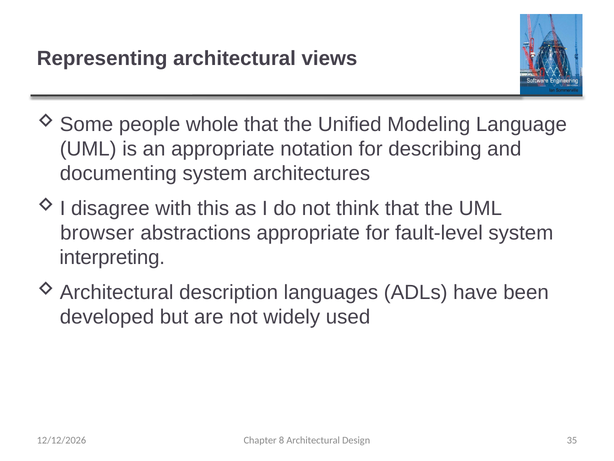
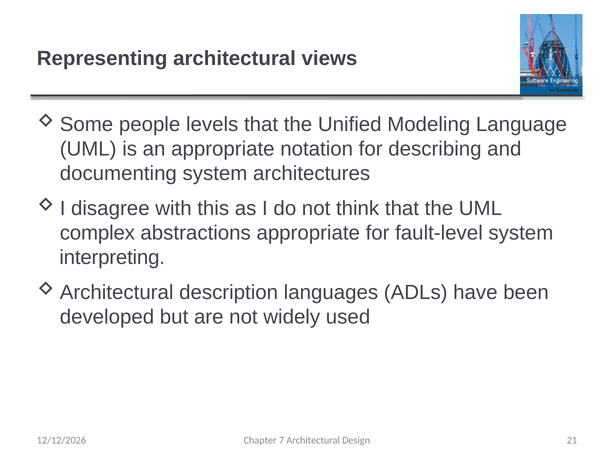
whole: whole -> levels (212, 124)
browser: browser -> complex (97, 233)
8: 8 -> 7 (282, 440)
35: 35 -> 21 (572, 440)
